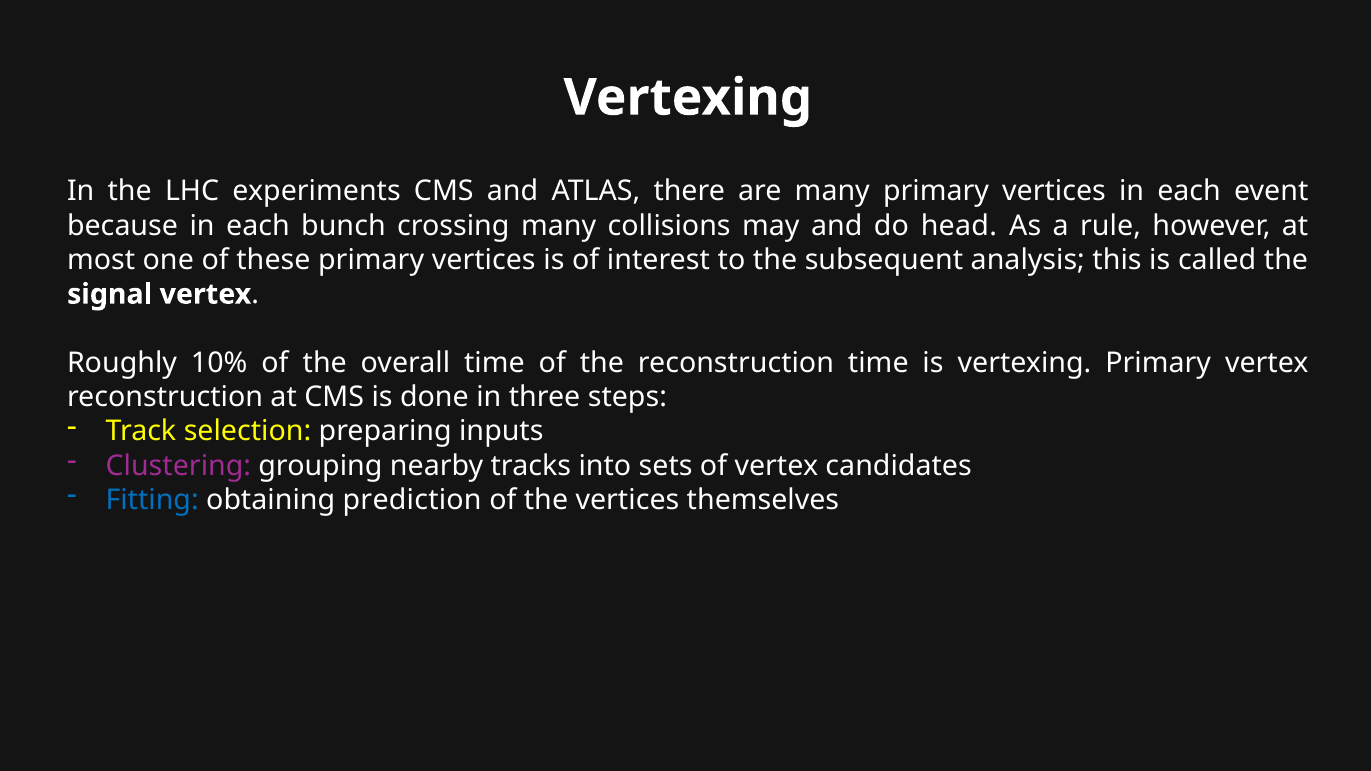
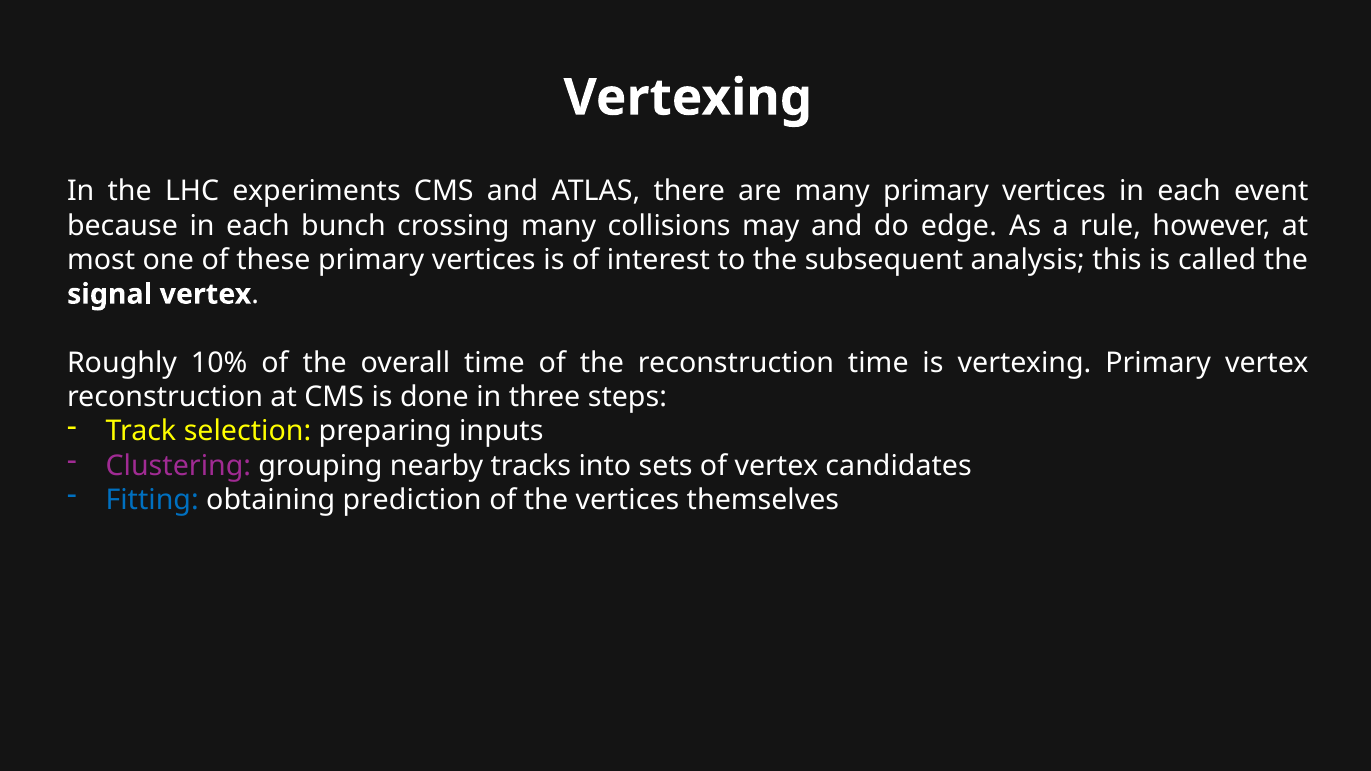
head: head -> edge (959, 226)
